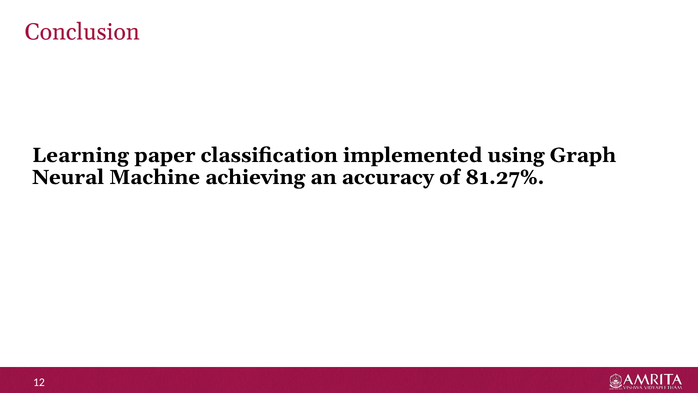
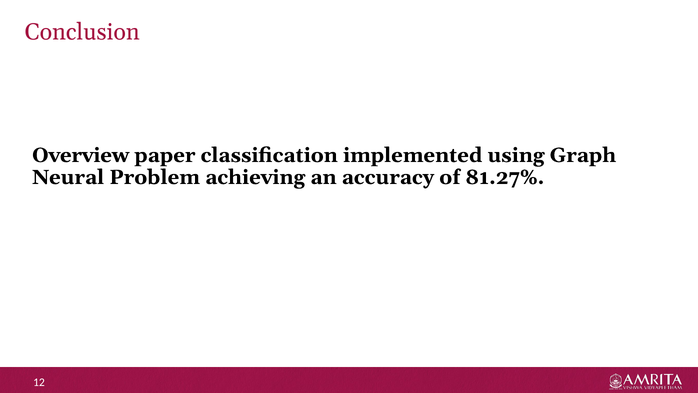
Learning: Learning -> Overview (81, 155)
Machine: Machine -> Problem (155, 177)
